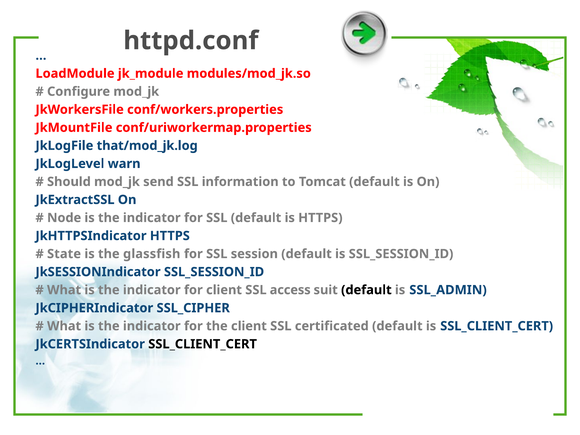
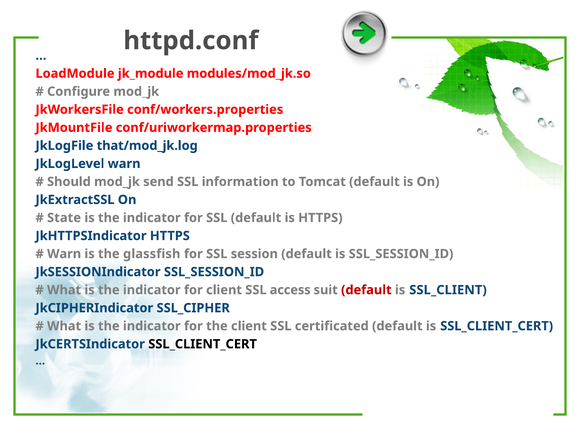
Node: Node -> State (64, 218)
State: State -> Warn (64, 254)
default colour: black -> red (366, 290)
SSL_ADMIN: SSL_ADMIN -> SSL_CLIENT (448, 290)
